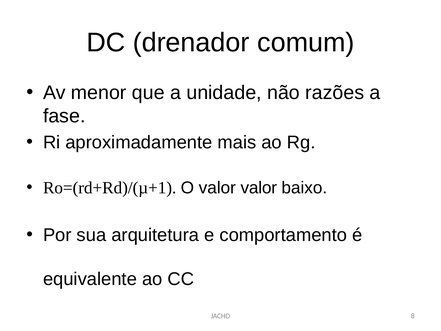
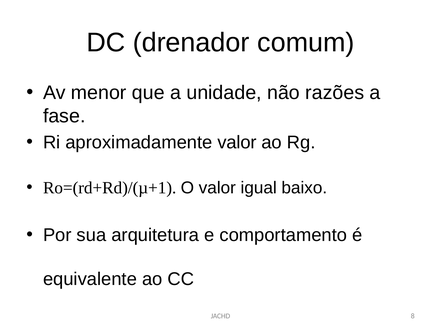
aproximadamente mais: mais -> valor (237, 142)
valor valor: valor -> igual (259, 188)
